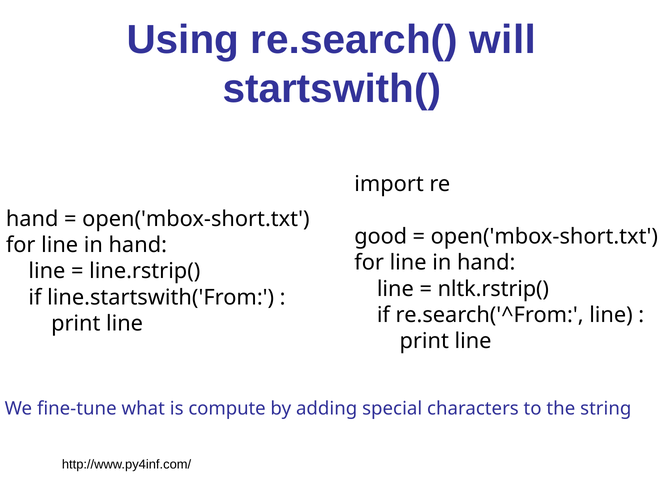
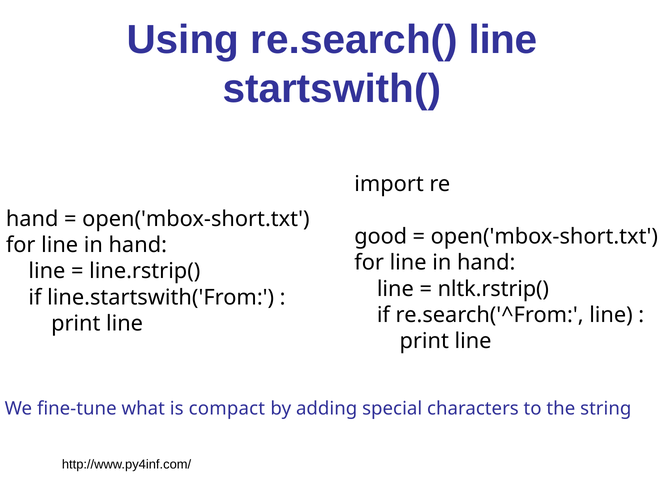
re.search( will: will -> line (503, 40)
compute: compute -> compact (227, 409)
